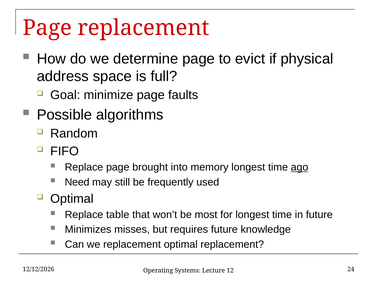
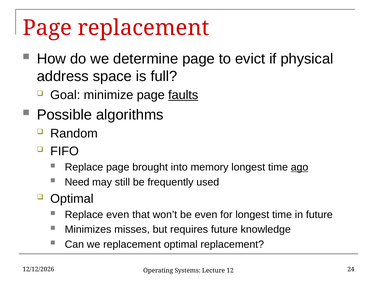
faults underline: none -> present (183, 95)
Replace table: table -> even (118, 215)
be most: most -> even (206, 215)
